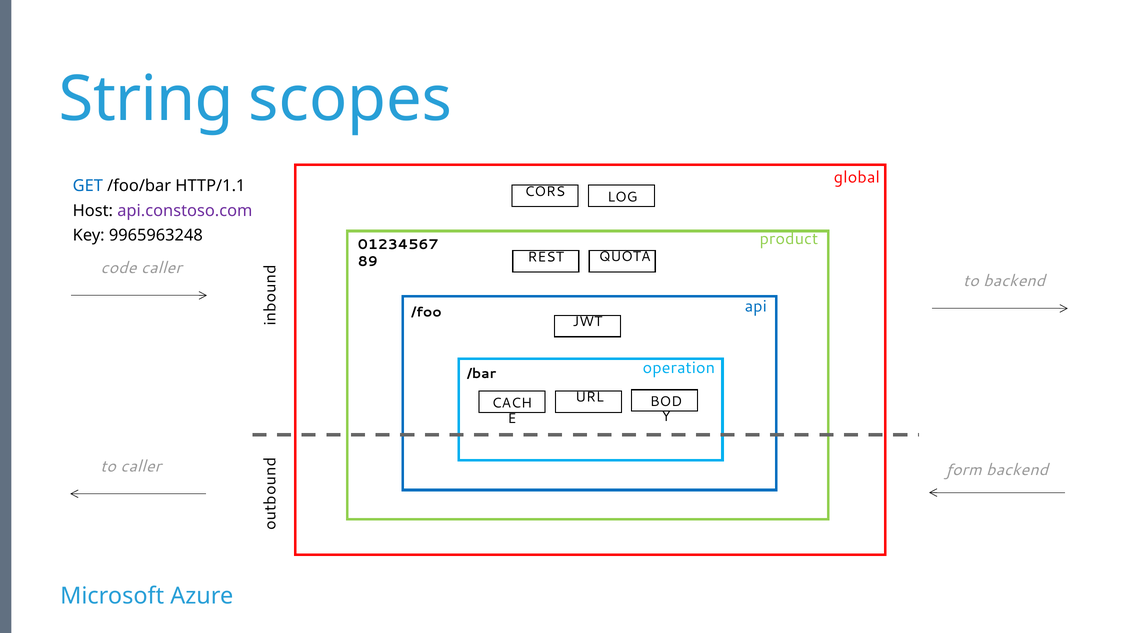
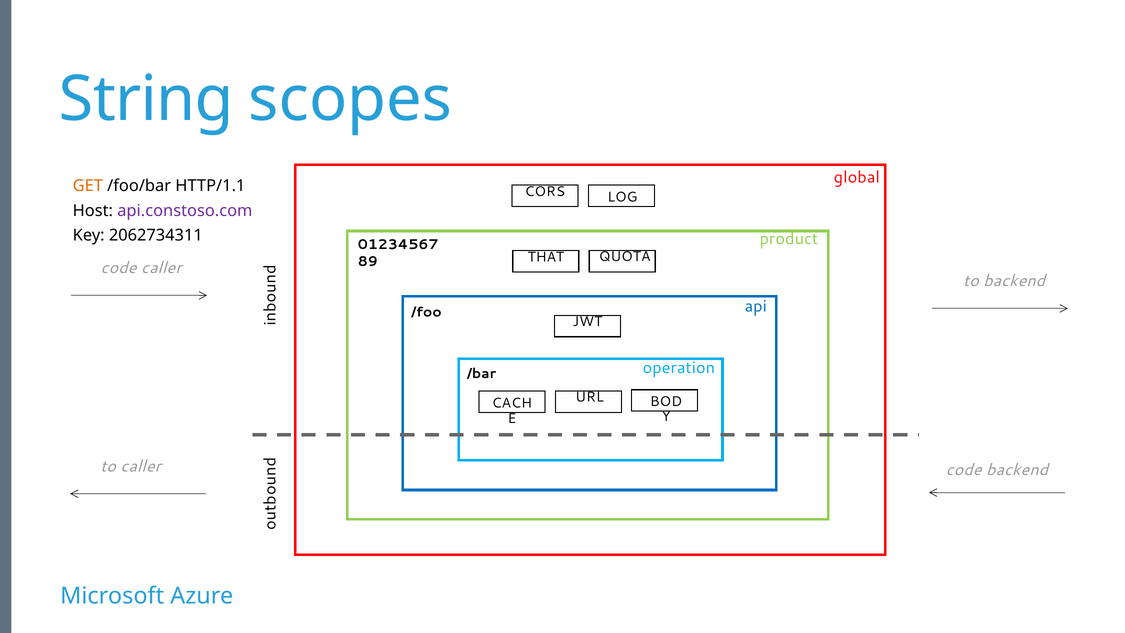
GET colour: blue -> orange (88, 186)
9965963248: 9965963248 -> 2062734311 (156, 235)
REST: REST -> THAT (546, 257)
form: form -> code (964, 470)
